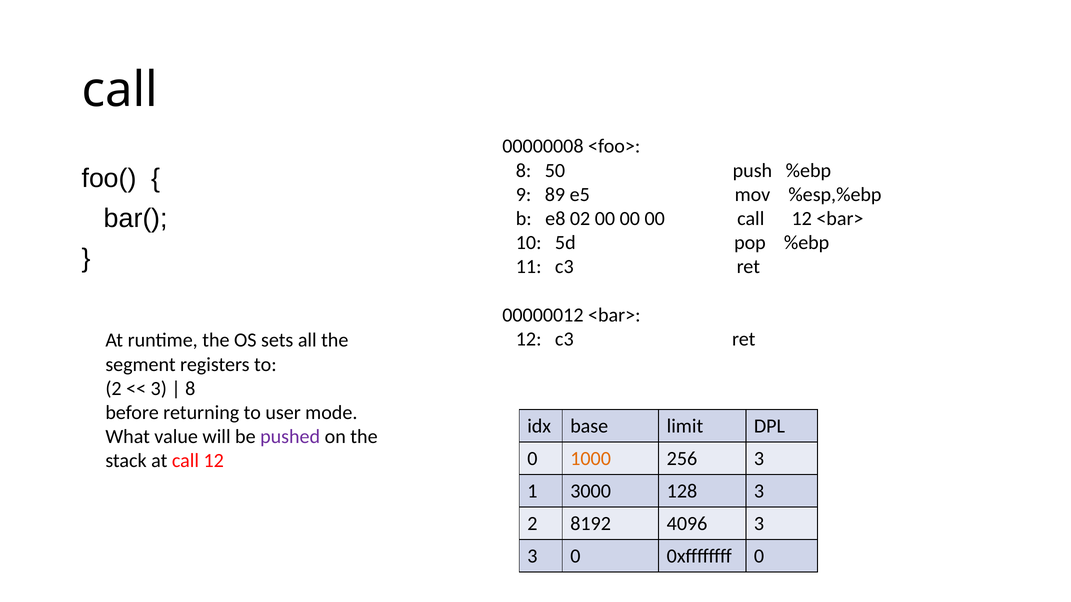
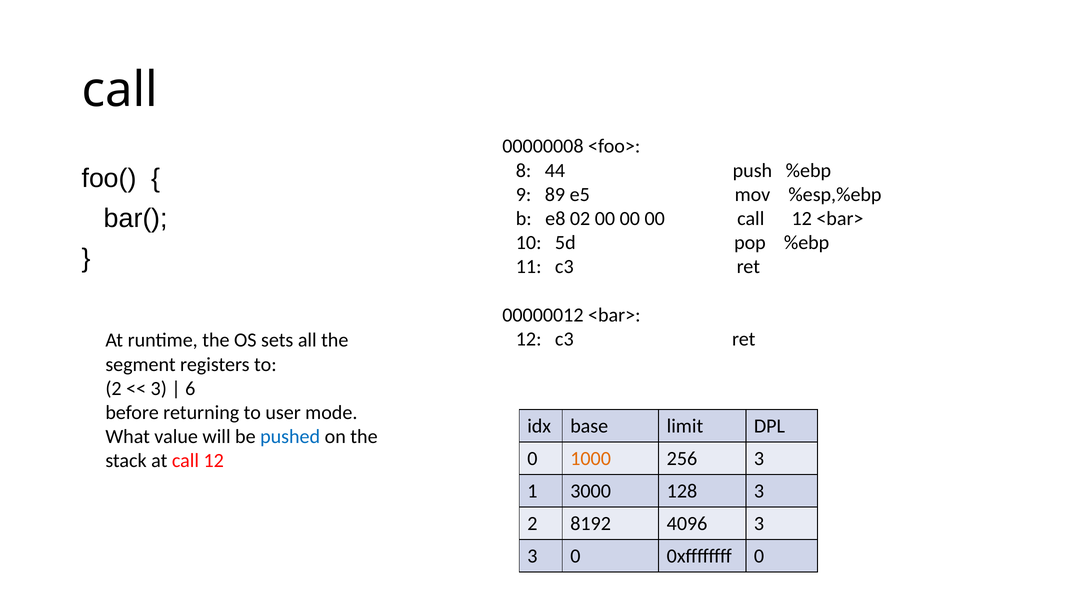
50: 50 -> 44 (555, 171)
8: 8 -> 6 (190, 389)
pushed colour: purple -> blue (290, 437)
